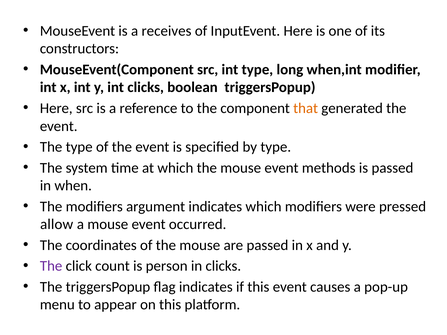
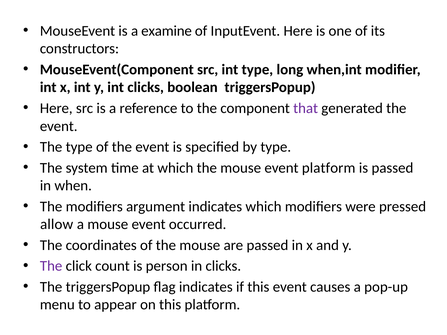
receives: receives -> examine (167, 31)
that colour: orange -> purple (306, 108)
event methods: methods -> platform (329, 168)
